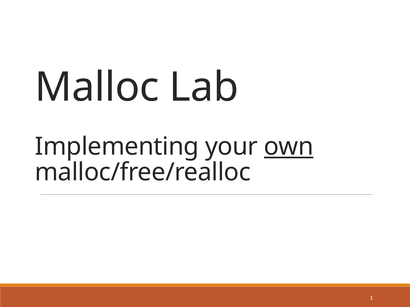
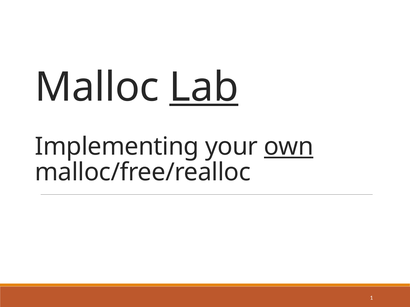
Lab underline: none -> present (204, 87)
